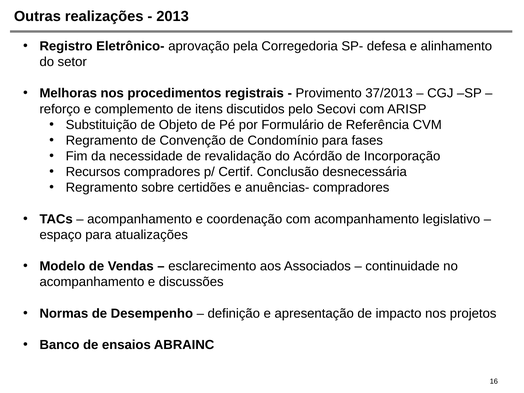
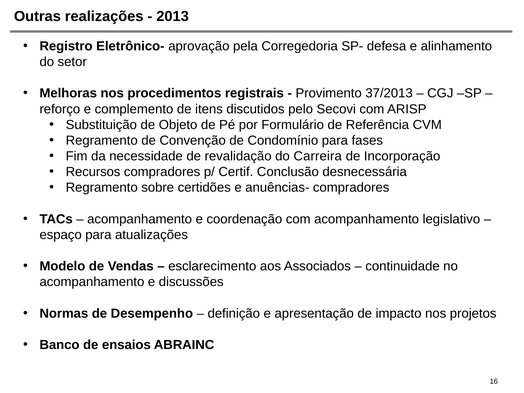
Acórdão: Acórdão -> Carreira (318, 156)
